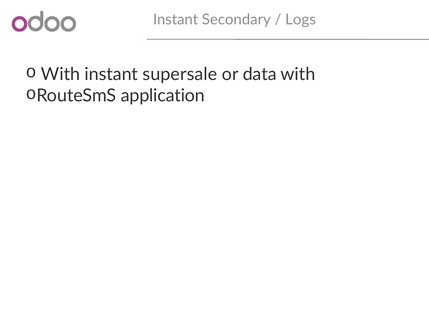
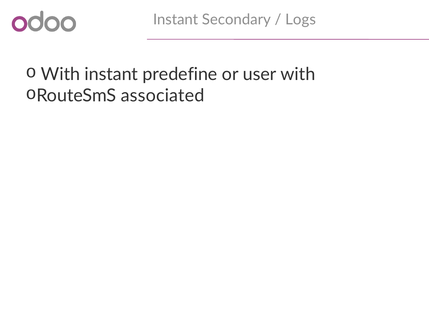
supersale: supersale -> predefine (180, 74)
data: data -> user (260, 74)
application: application -> associated (163, 96)
